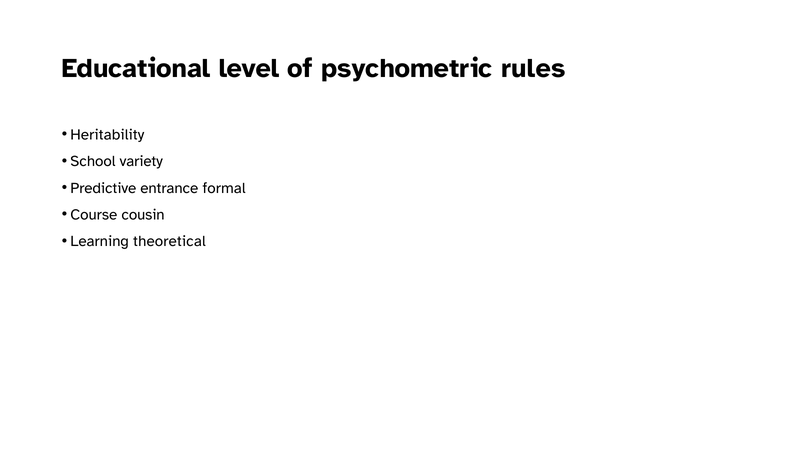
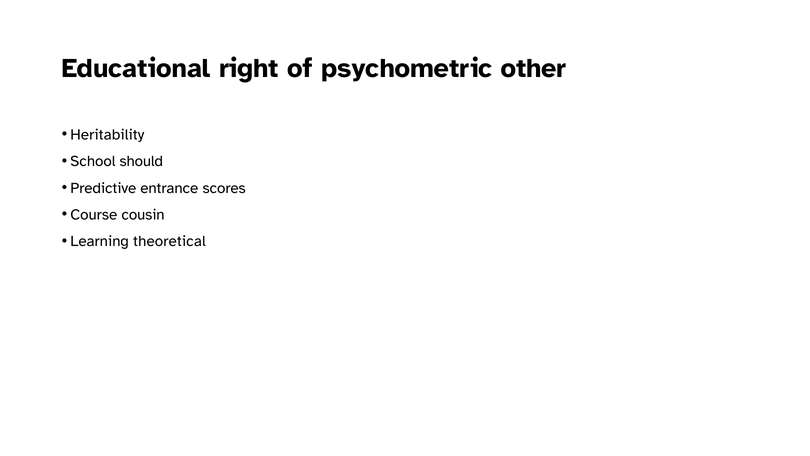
level: level -> right (249, 68)
rules: rules -> other (534, 68)
variety: variety -> should (141, 161)
formal: formal -> scores (224, 188)
